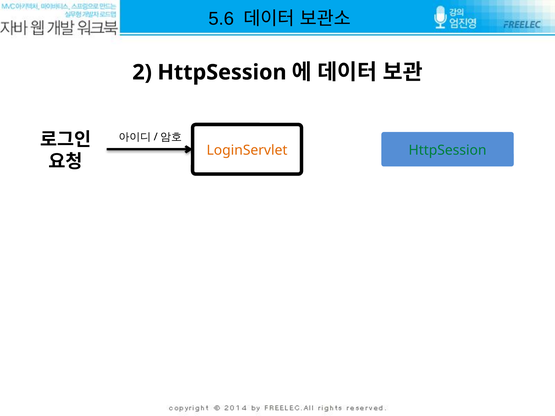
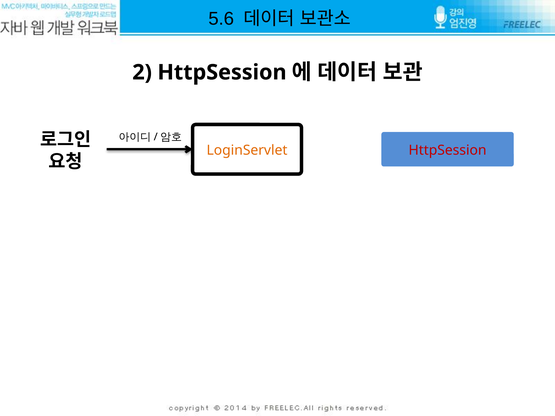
HttpSession colour: green -> red (448, 150)
